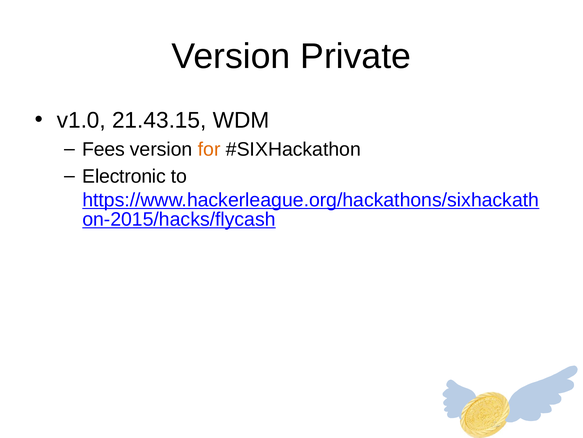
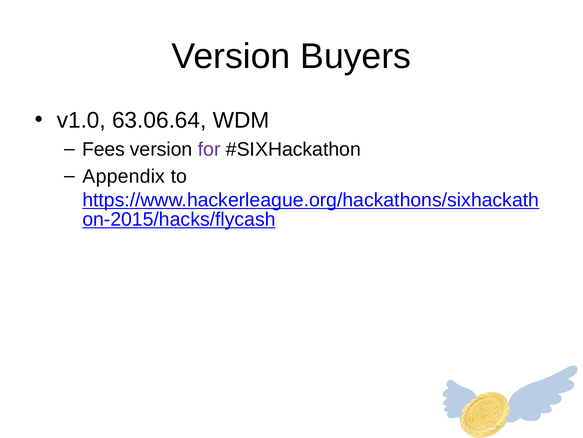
Private: Private -> Buyers (356, 56)
21.43.15: 21.43.15 -> 63.06.64 (159, 120)
for colour: orange -> purple (209, 149)
Electronic: Electronic -> Appendix (124, 176)
